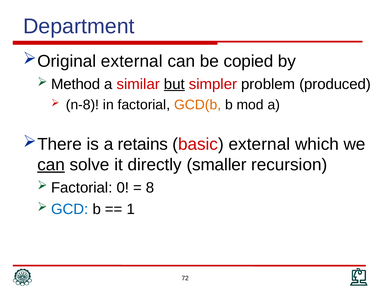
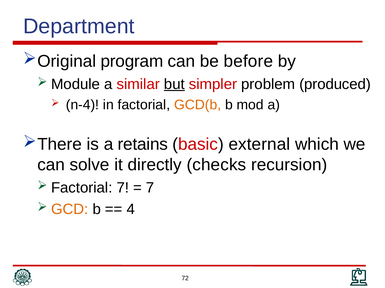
external: external -> program (132, 61)
copied: copied -> before (248, 61)
Method: Method -> Module (76, 84)
n-8: n-8 -> n-4 (82, 105)
can underline: present -> none (51, 165)
smaller: smaller -> checks (216, 165)
Factorial 0: 0 -> 7 (123, 188)
8: 8 -> 7 (150, 188)
GCD colour: blue -> orange (70, 210)
1: 1 -> 4 (131, 210)
